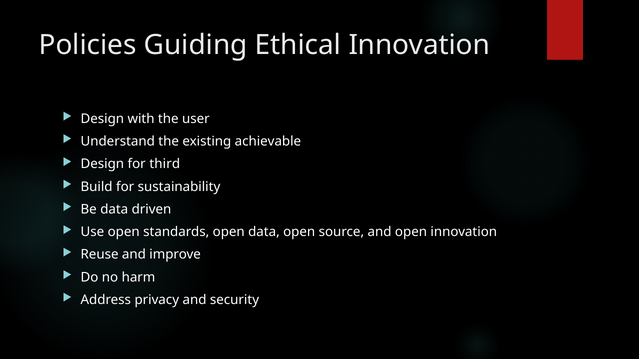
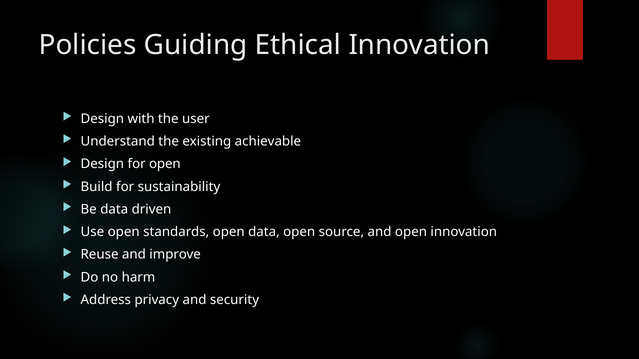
for third: third -> open (165, 164)
